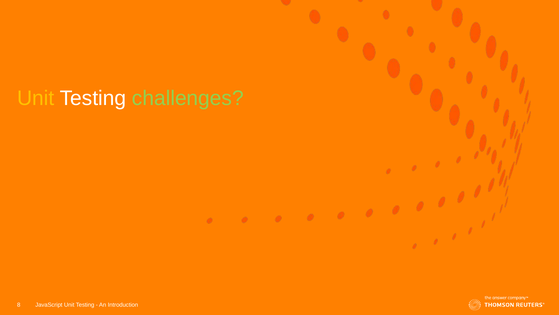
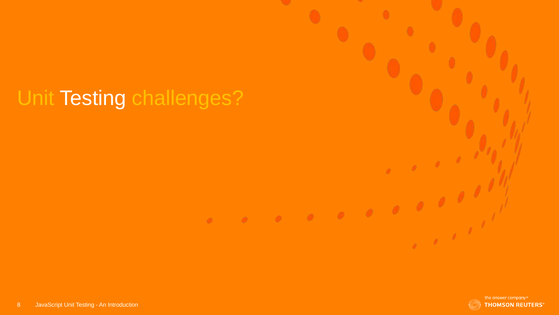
challenges colour: light green -> yellow (188, 98)
